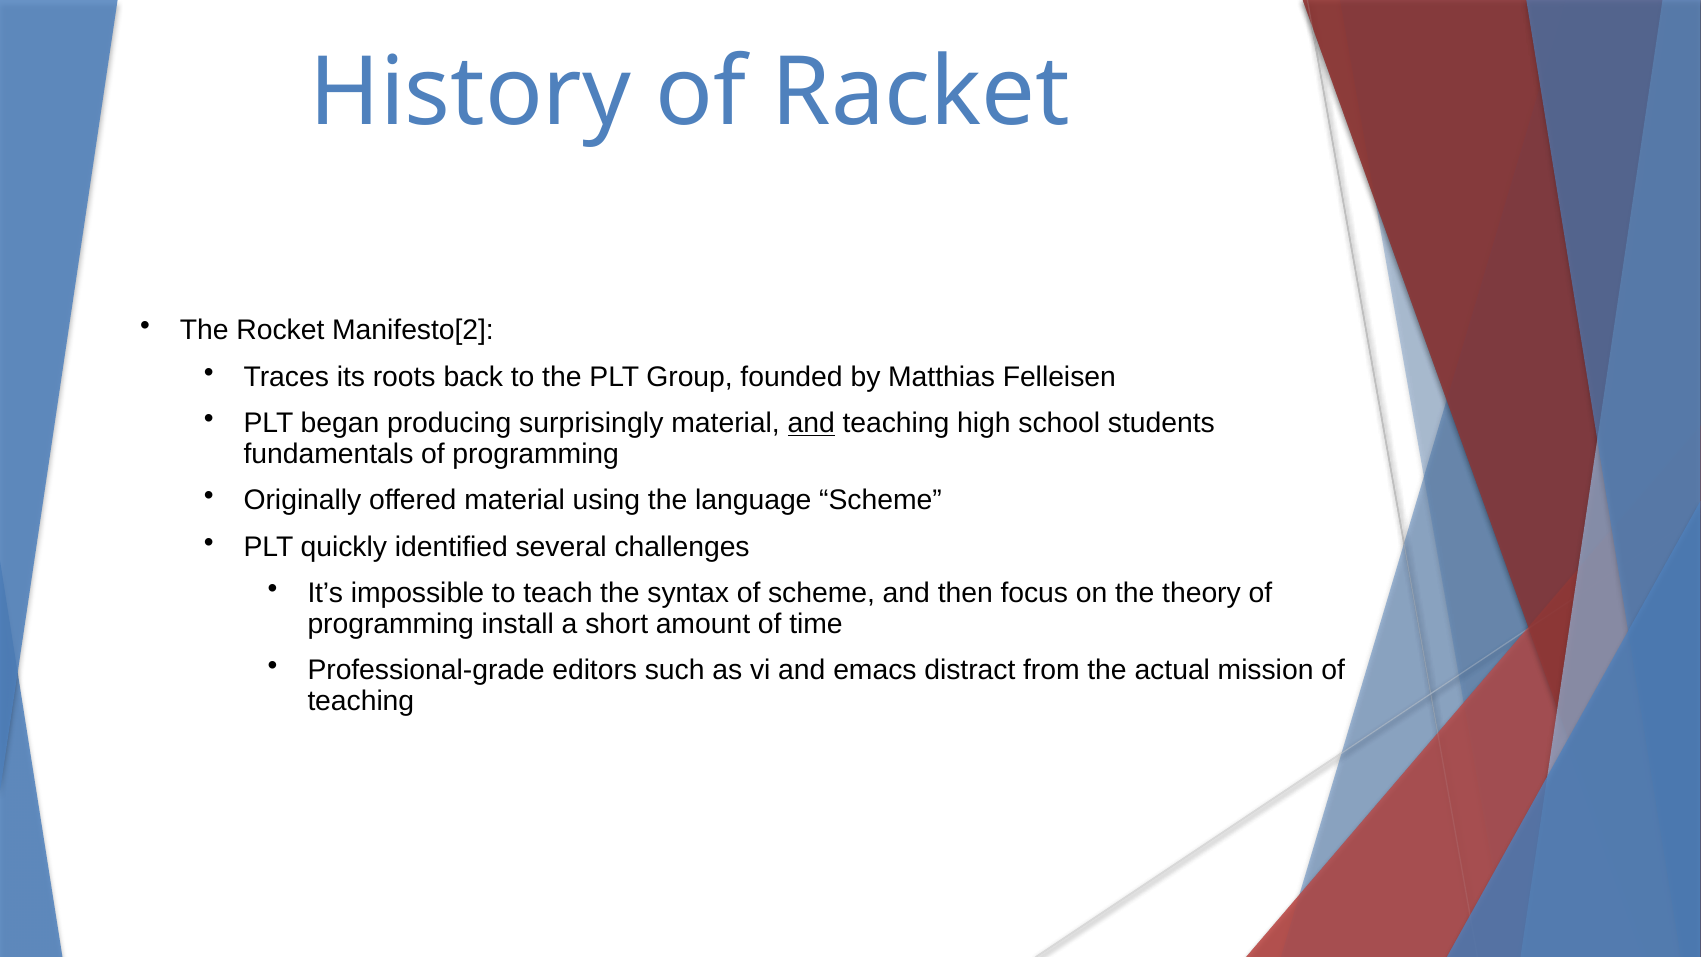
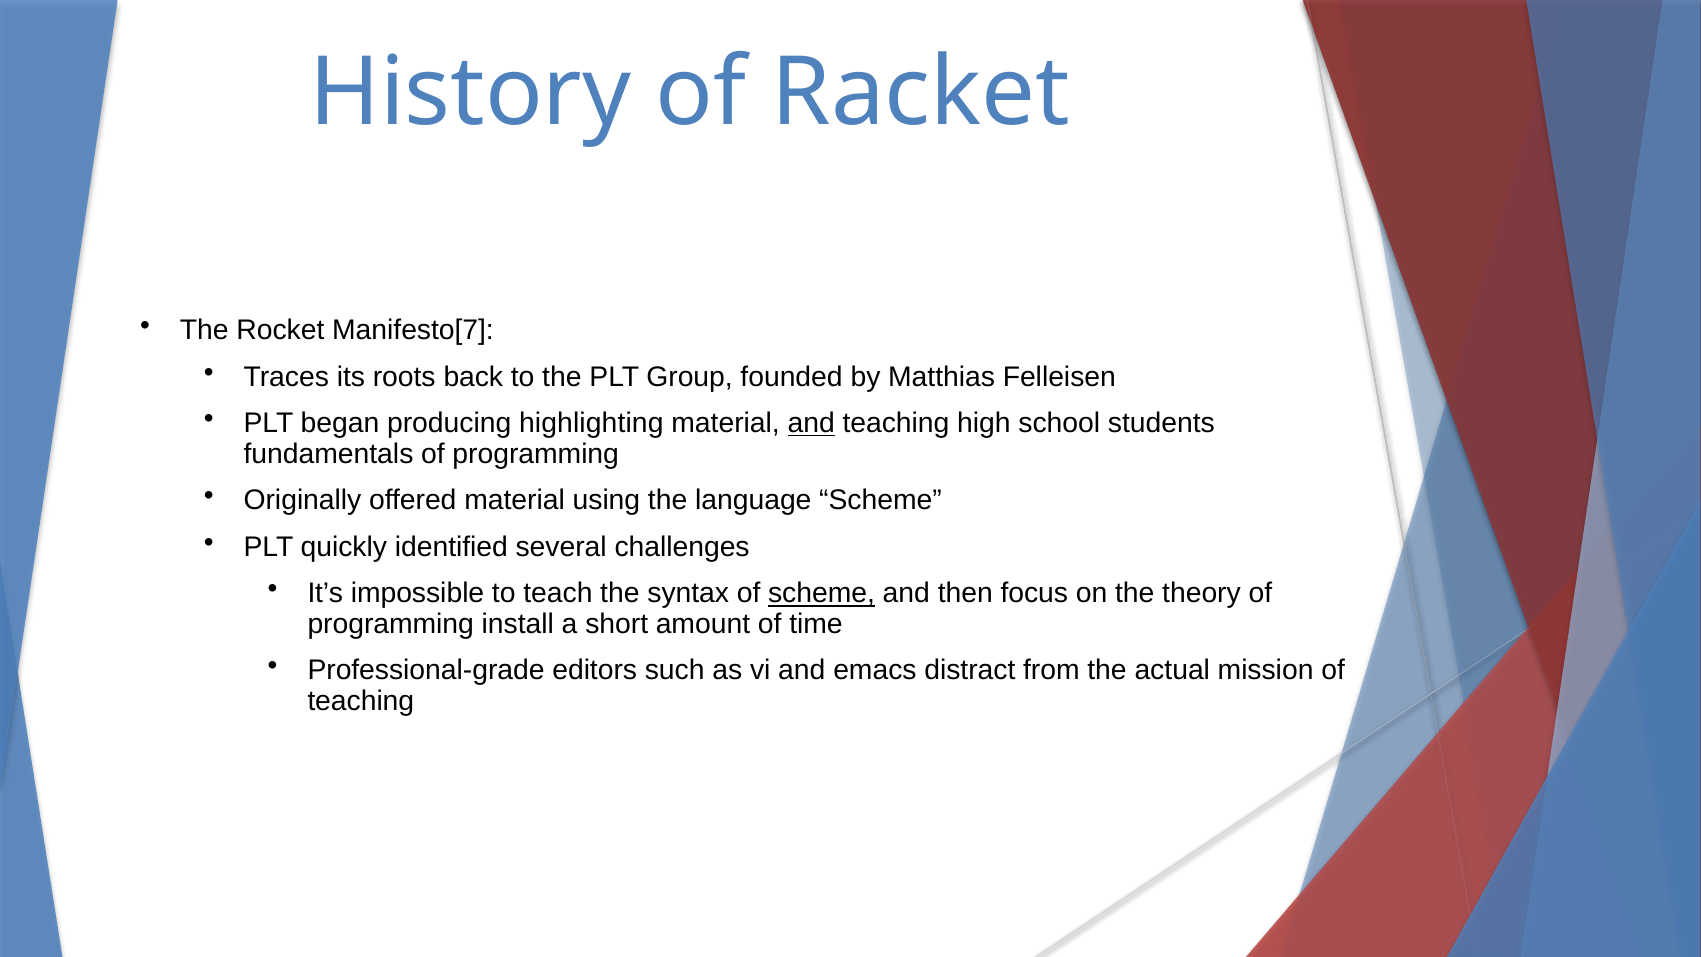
Manifesto[2: Manifesto[2 -> Manifesto[7 (413, 330)
surprisingly: surprisingly -> highlighting (591, 423)
scheme underline: none -> present (822, 593)
